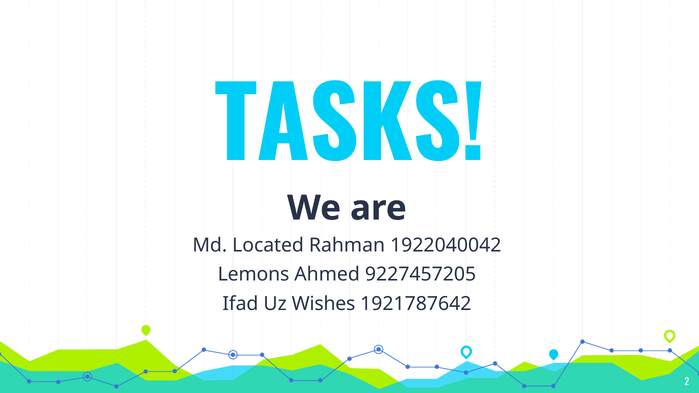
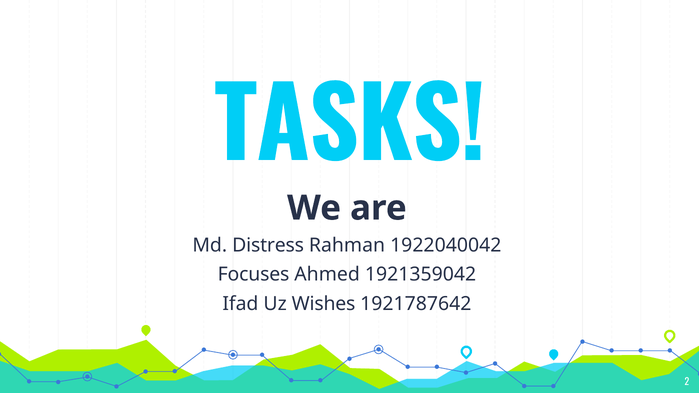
Located: Located -> Distress (268, 246)
Lemons: Lemons -> Focuses (254, 275)
9227457205: 9227457205 -> 1921359042 (421, 275)
